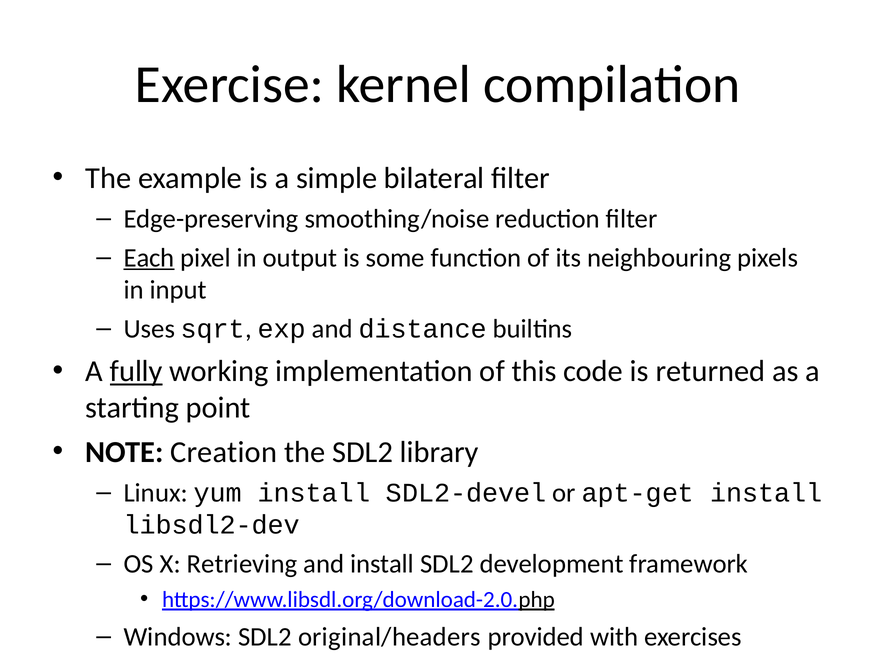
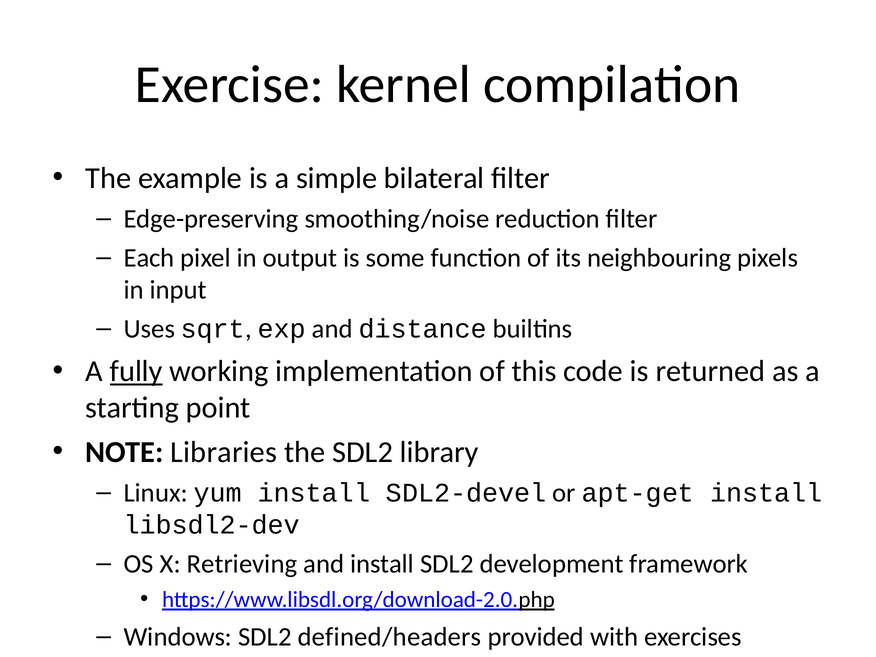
Each underline: present -> none (149, 258)
Creation: Creation -> Libraries (224, 452)
original/headers: original/headers -> defined/headers (389, 637)
